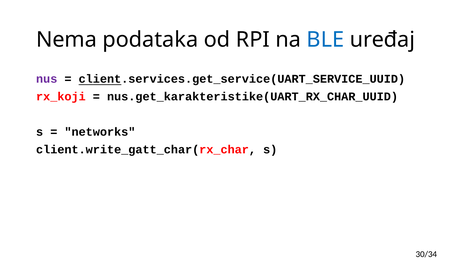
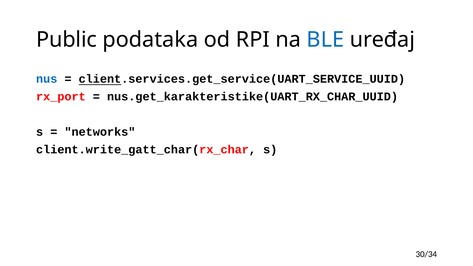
Nema: Nema -> Public (67, 40)
nus colour: purple -> blue (47, 79)
rx_koji: rx_koji -> rx_port (61, 97)
